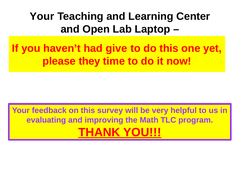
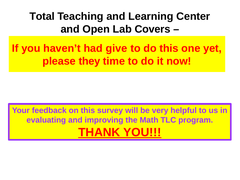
Your: Your -> Total (42, 16)
Laptop: Laptop -> Covers (153, 29)
